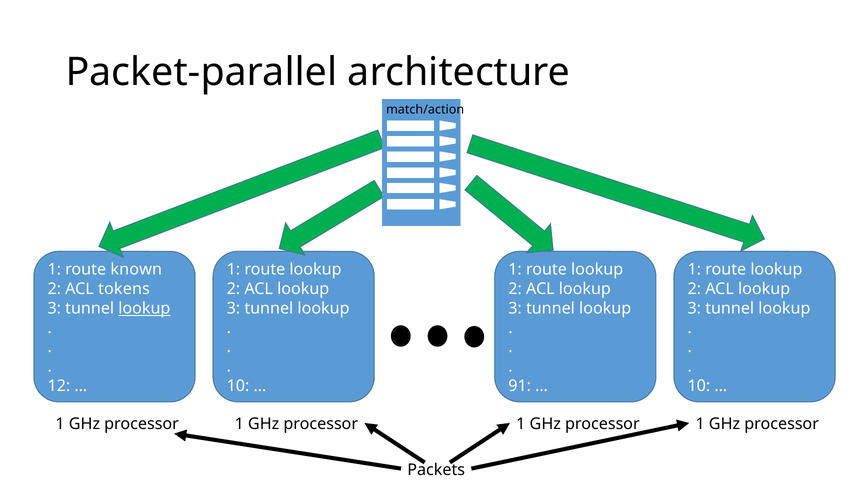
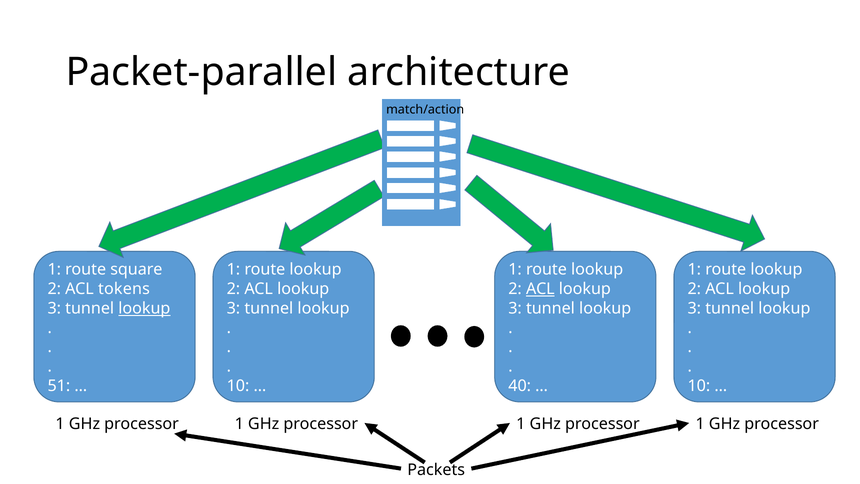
known: known -> square (136, 270)
ACL underline: none -> present (540, 289)
12: 12 -> 51 (59, 386)
91: 91 -> 40 (520, 386)
